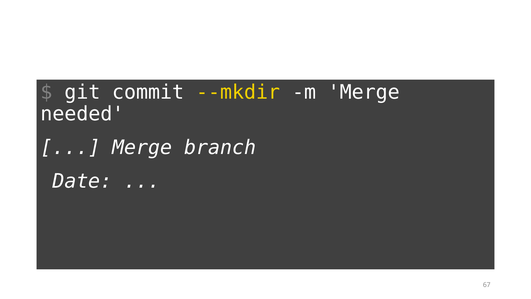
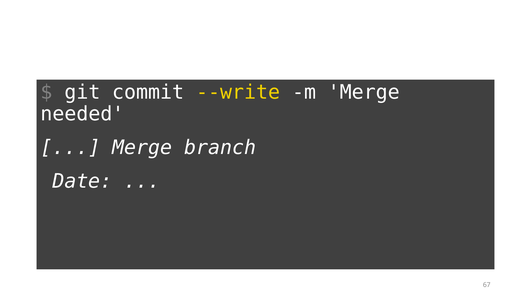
--mkdir: --mkdir -> --write (238, 92)
